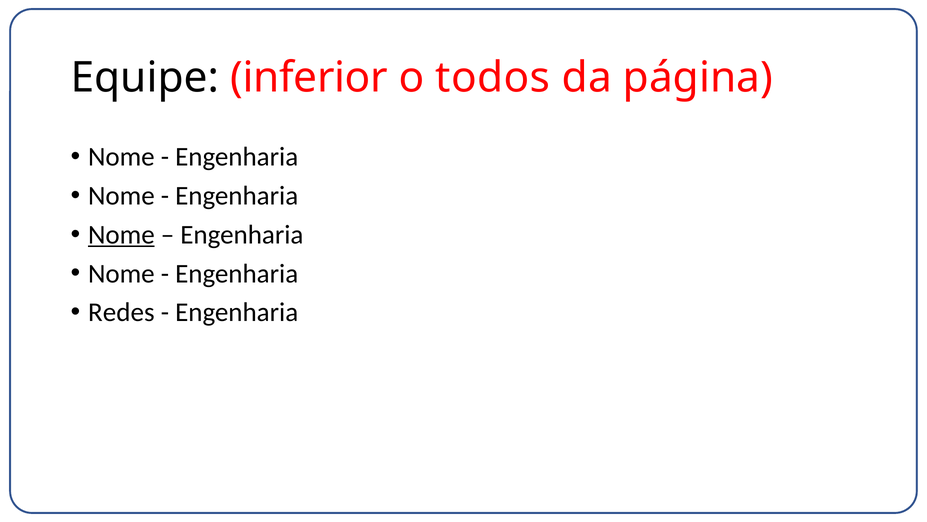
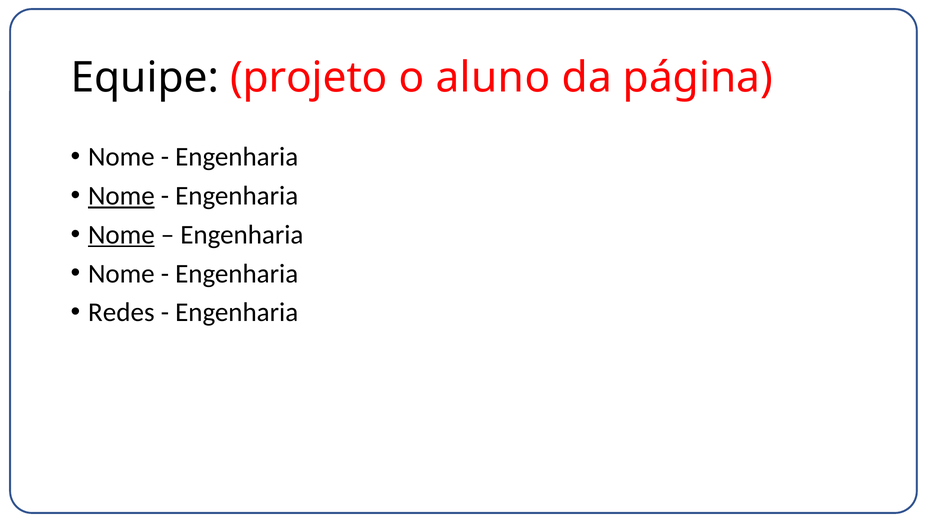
inferior: inferior -> projeto (309, 78)
todos: todos -> aluno (493, 78)
Nome underline: none -> present (121, 196)
